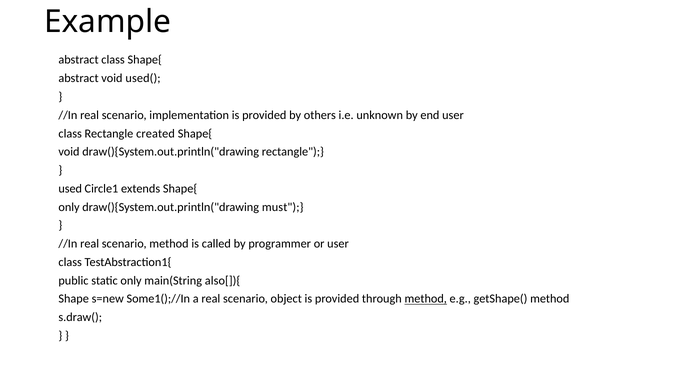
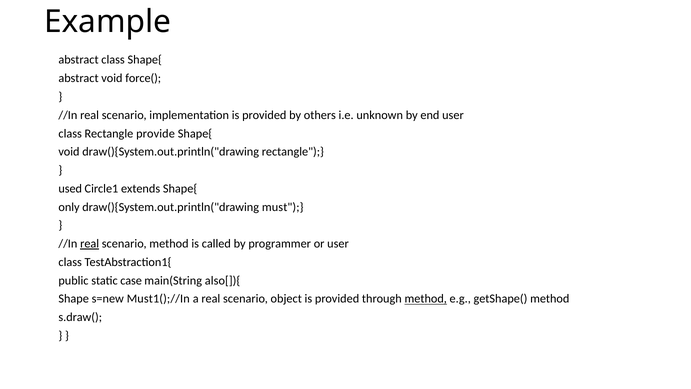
used(: used( -> force( (143, 78)
created: created -> provide (155, 133)
real underline: none -> present (90, 244)
static only: only -> case (131, 280)
Some1();//In: Some1();//In -> Must1();//In (158, 299)
